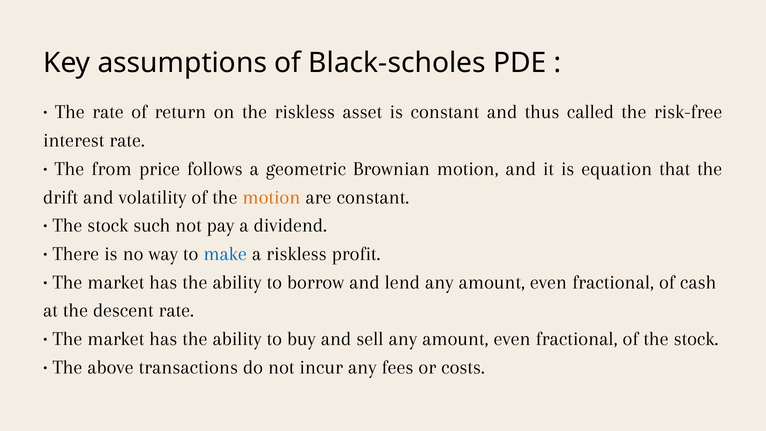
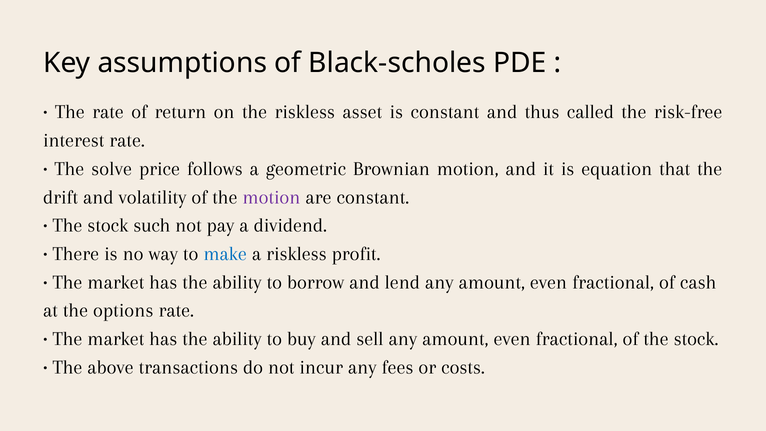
from: from -> solve (112, 168)
motion colour: orange -> purple (271, 197)
descent: descent -> options (123, 310)
